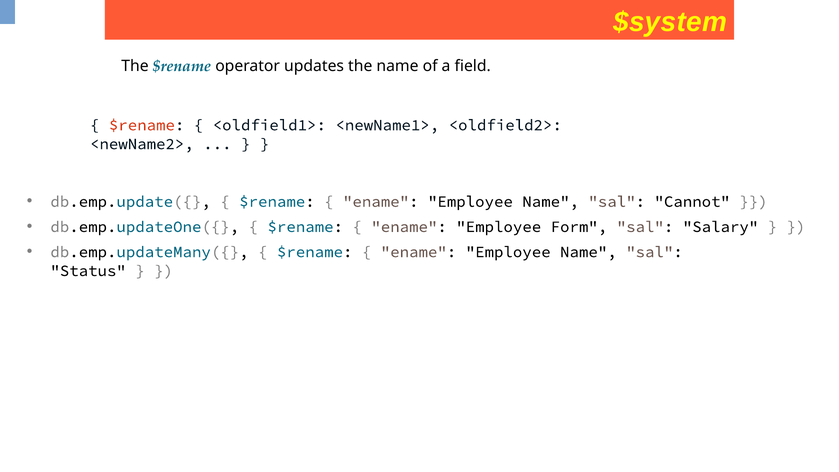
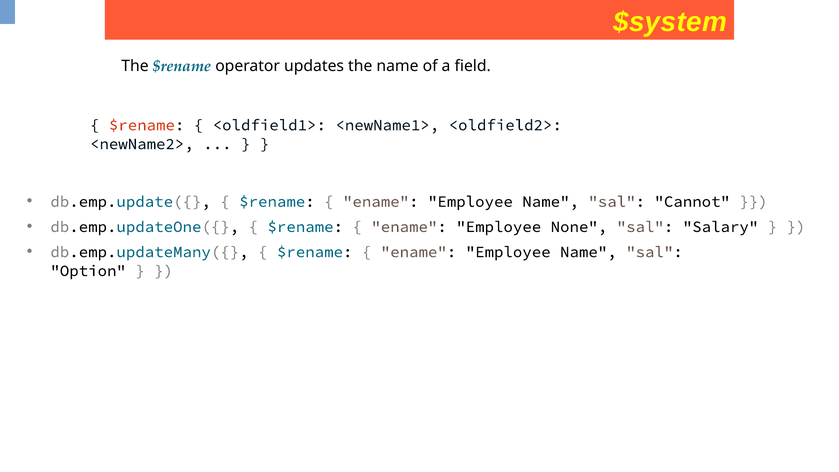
Form: Form -> None (579, 227)
Status: Status -> Option (88, 271)
